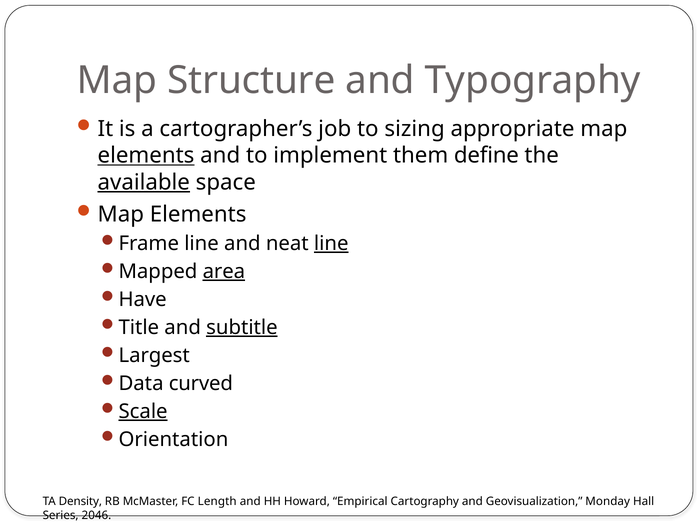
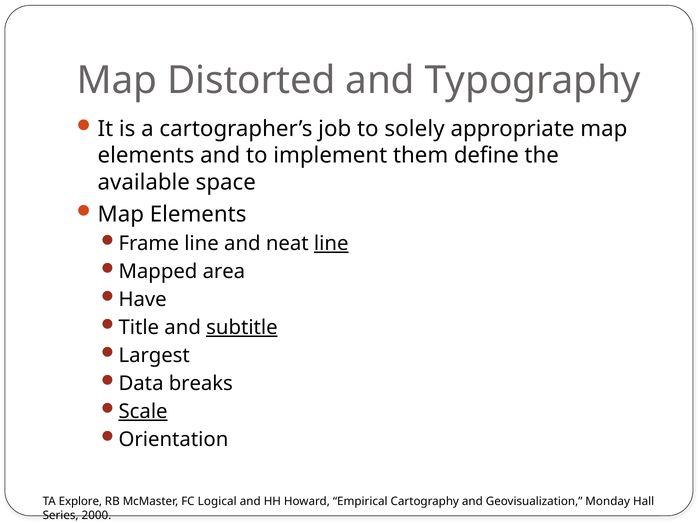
Structure: Structure -> Distorted (251, 81)
sizing: sizing -> solely (415, 129)
elements underline: present -> none (146, 156)
available underline: present -> none (144, 182)
area underline: present -> none (224, 272)
curved: curved -> breaks (201, 384)
Density: Density -> Explore (80, 502)
Length: Length -> Logical (217, 502)
2046: 2046 -> 2000 (96, 516)
